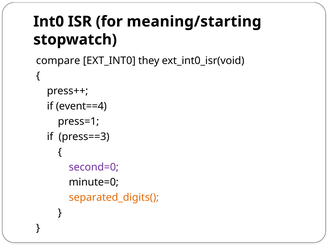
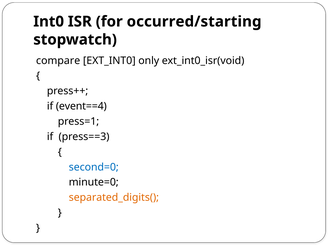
meaning/starting: meaning/starting -> occurred/starting (194, 22)
they: they -> only (149, 61)
second=0 colour: purple -> blue (94, 167)
